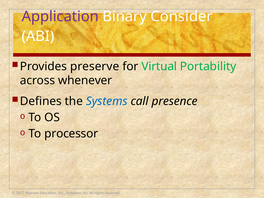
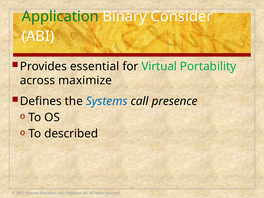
Application colour: purple -> green (60, 16)
preserve: preserve -> essential (95, 66)
whenever: whenever -> maximize (85, 80)
processor: processor -> described (71, 134)
